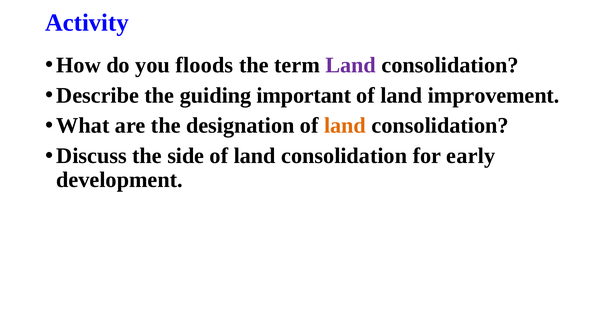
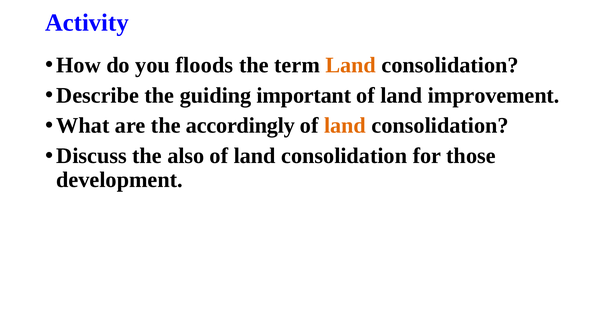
Land colour: purple -> orange (351, 65)
designation: designation -> accordingly (240, 125)
side: side -> also (186, 156)
early: early -> those (471, 156)
